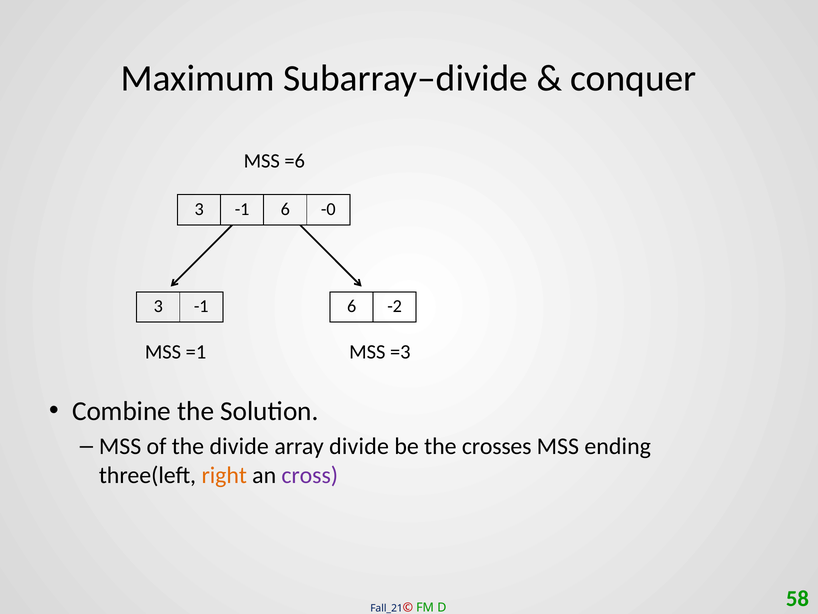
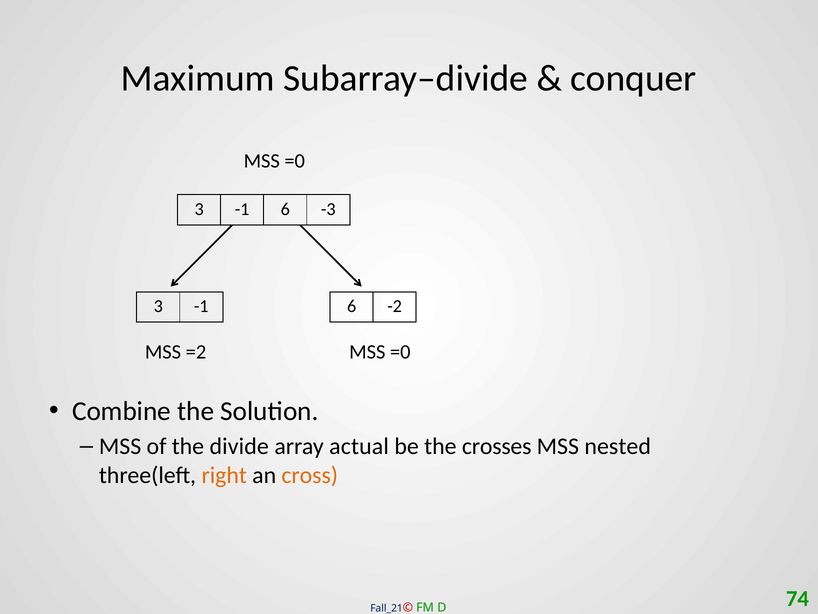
=6: =6 -> =0 (295, 161)
-0: -0 -> -3 (328, 209)
=1: =1 -> =2 (196, 352)
=3: =3 -> =0 (400, 352)
array divide: divide -> actual (359, 446)
ending: ending -> nested (618, 446)
cross colour: purple -> orange (310, 475)
58: 58 -> 74 (797, 598)
